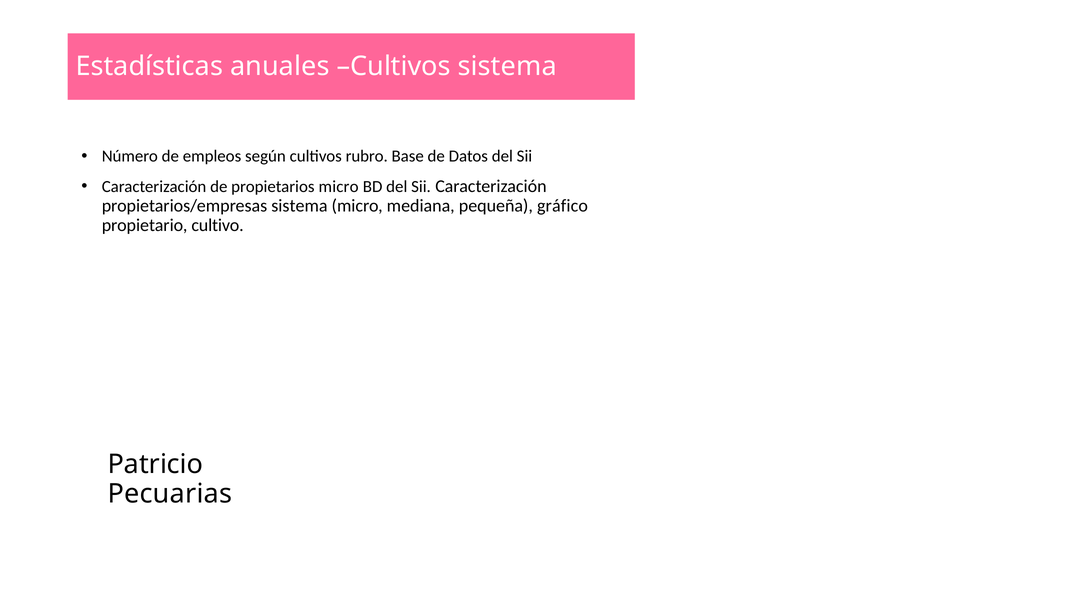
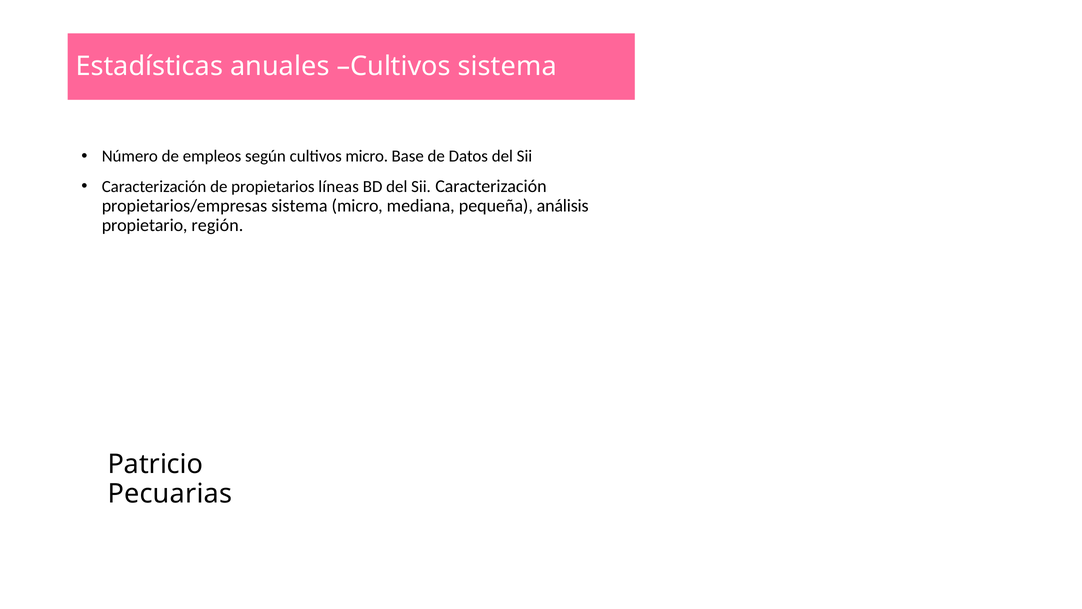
cultivos rubro: rubro -> micro (367, 156)
propietarios micro: micro -> líneas (339, 187)
gráfico: gráfico -> análisis (563, 206)
cultivo: cultivo -> región (217, 225)
